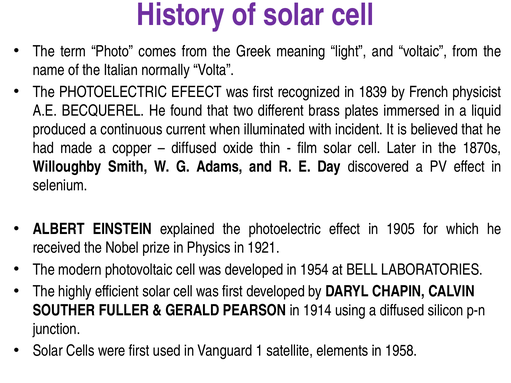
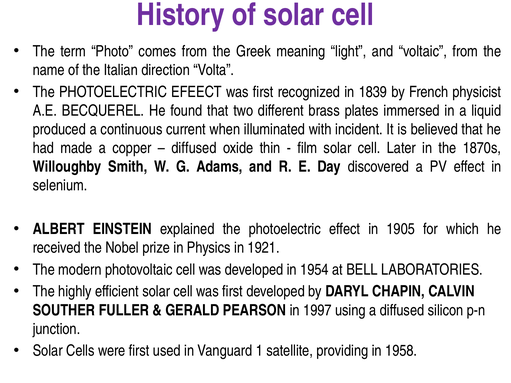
normally: normally -> direction (166, 70)
1914: 1914 -> 1997 (317, 310)
elements: elements -> providing (342, 351)
